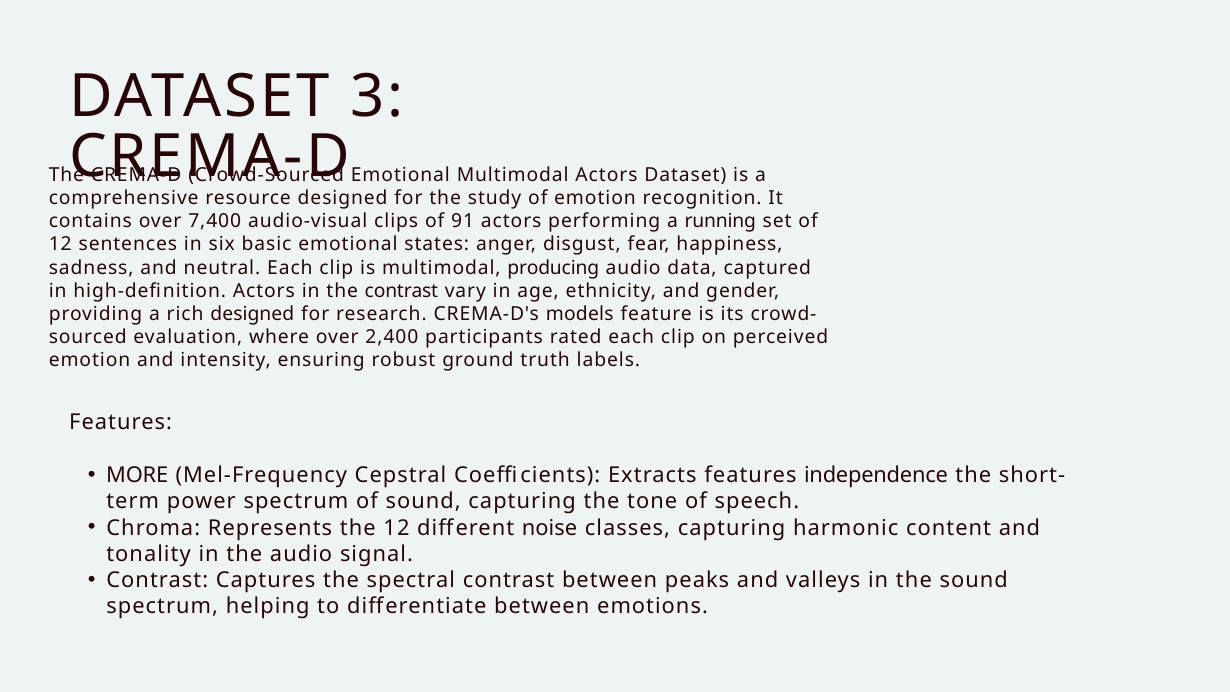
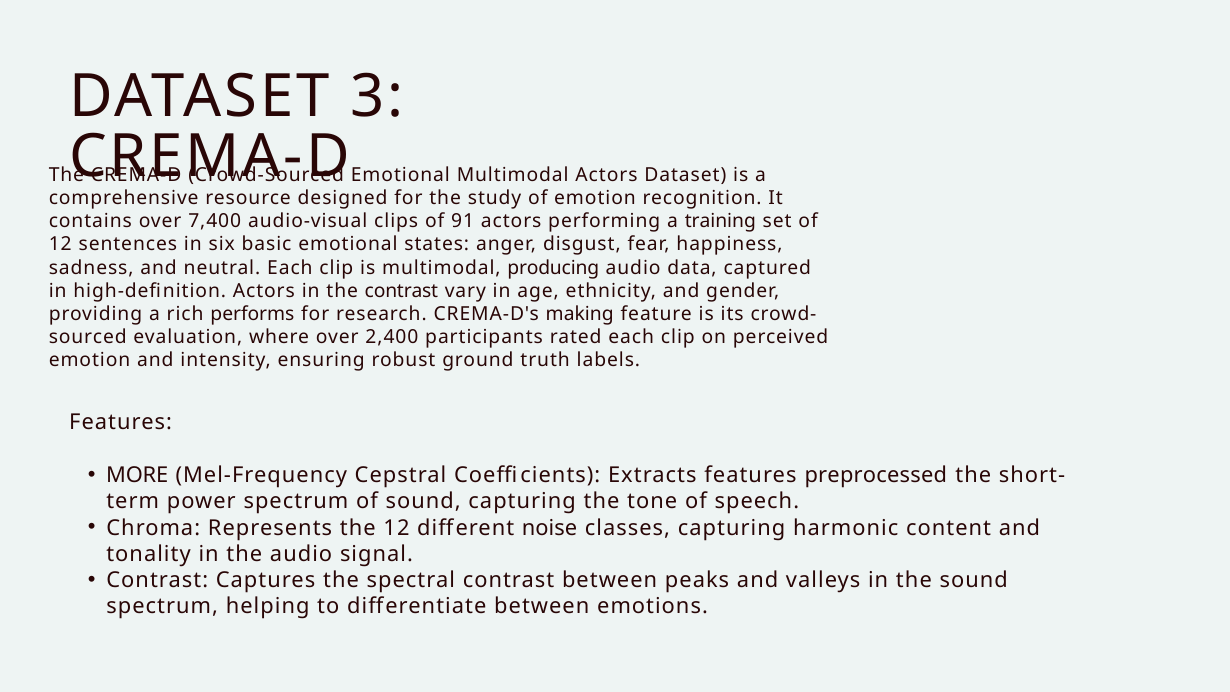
running: running -> training (720, 221)
rich designed: designed -> performs (252, 314)
models: models -> making (580, 314)
independence: independence -> preprocessed (876, 475)
